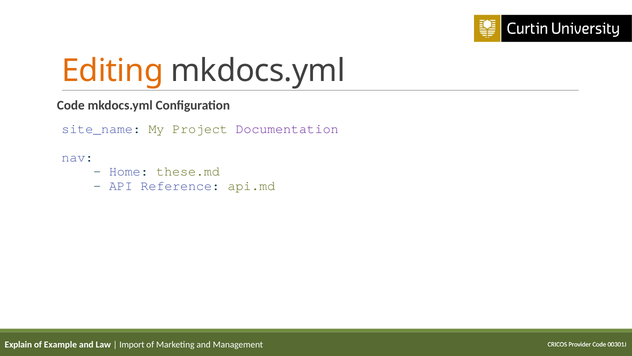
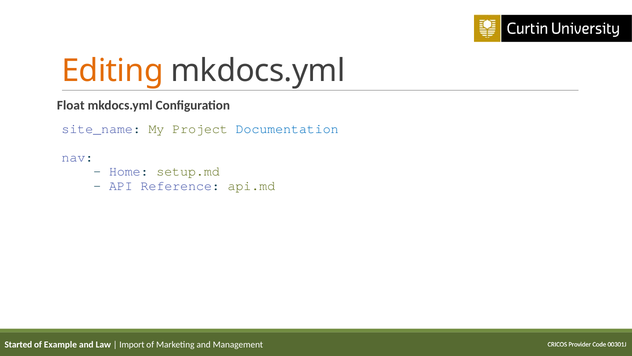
Code: Code -> Float (71, 105)
Documentation colour: purple -> blue (287, 129)
these.md: these.md -> setup.md (188, 171)
Explain: Explain -> Started (18, 344)
